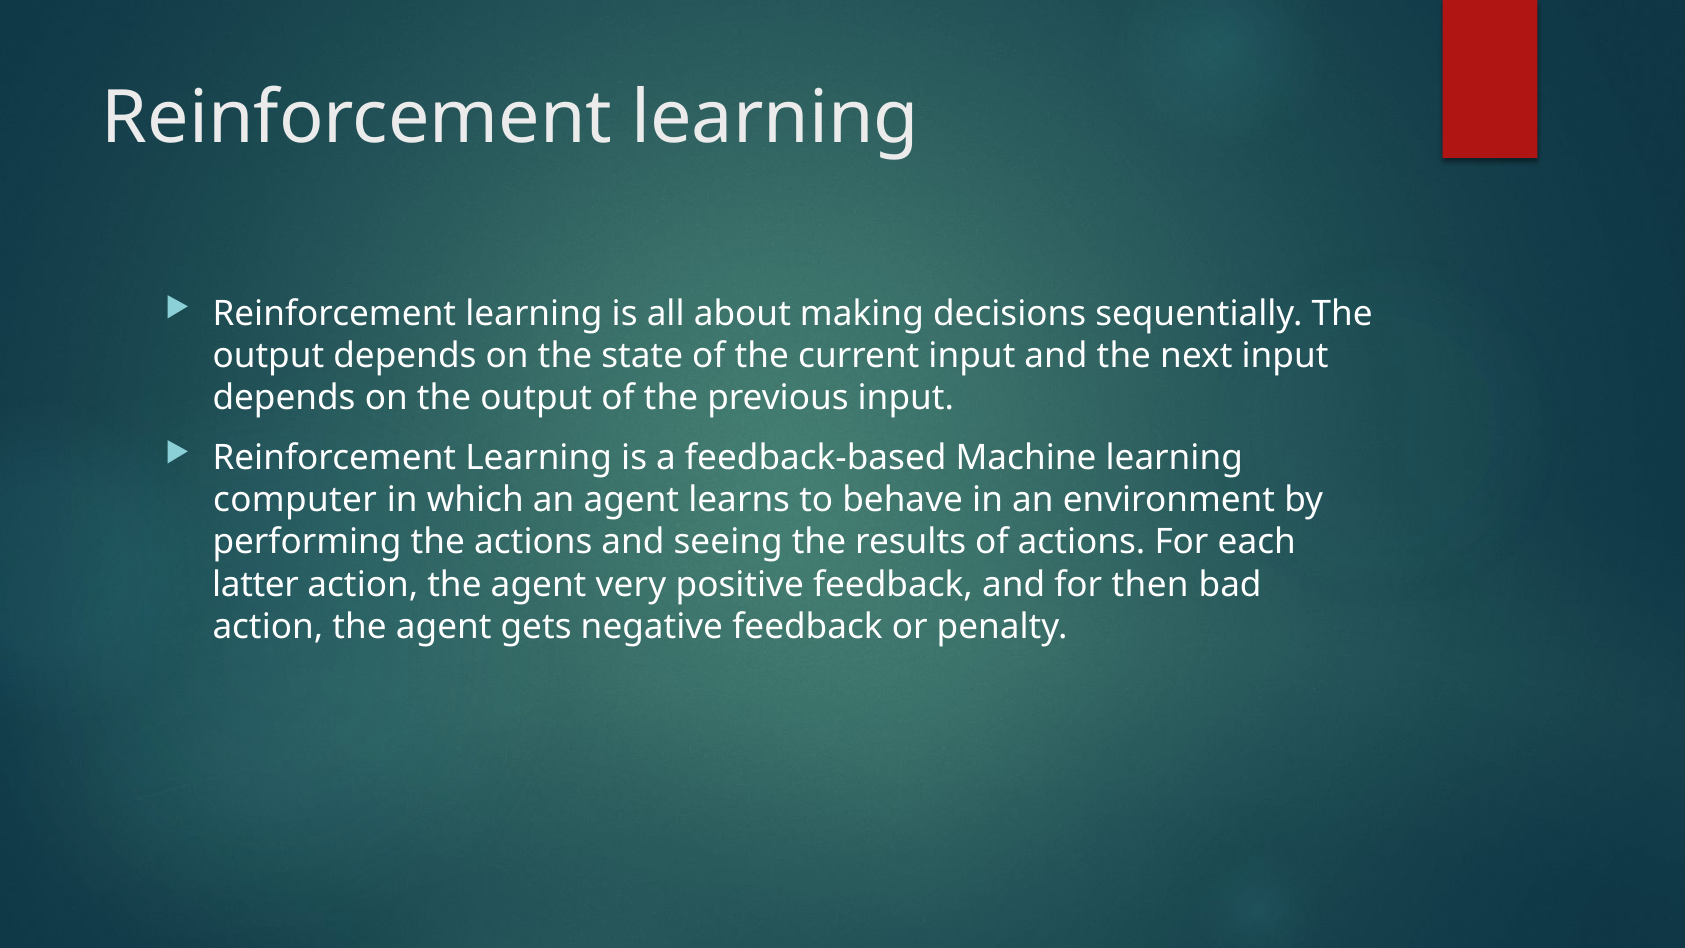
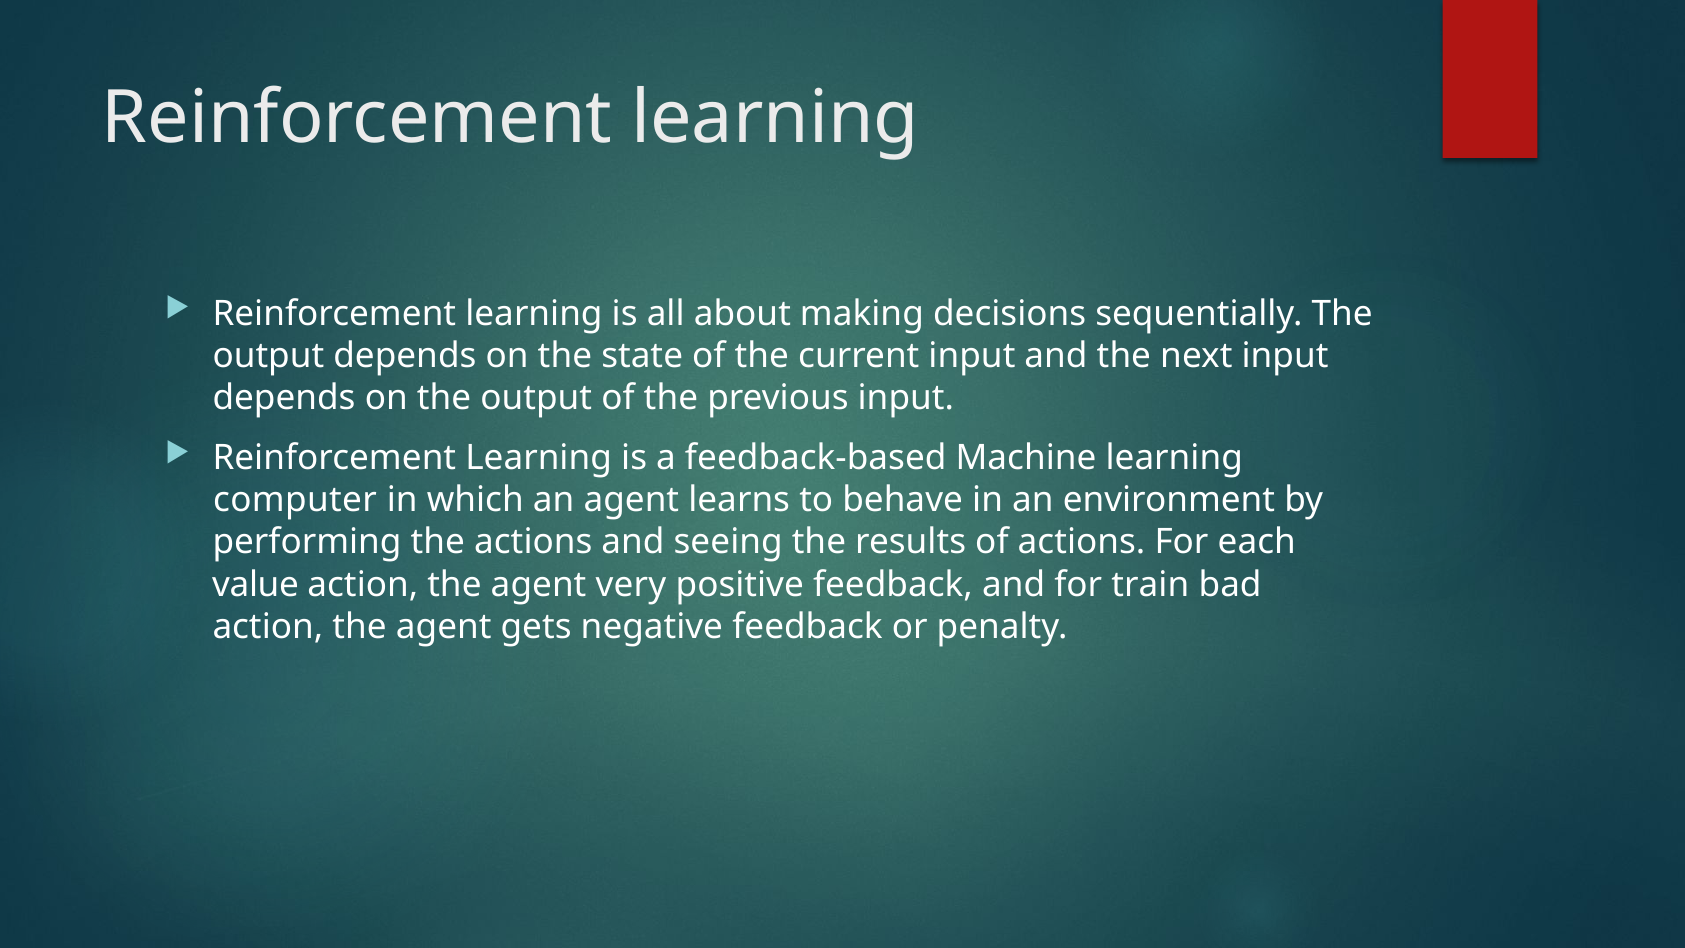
latter: latter -> value (256, 584)
then: then -> train (1150, 584)
